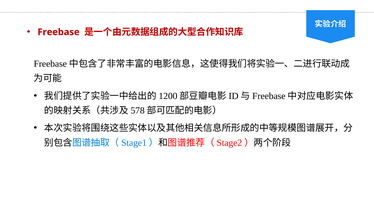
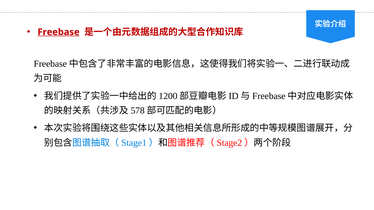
Freebase underline: none -> present (59, 32)
